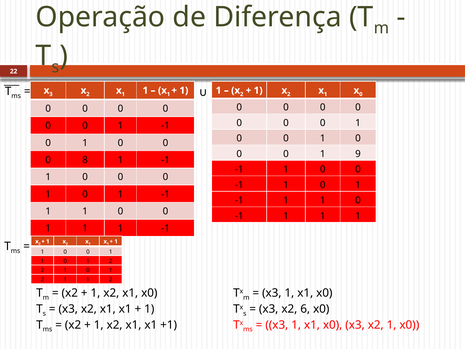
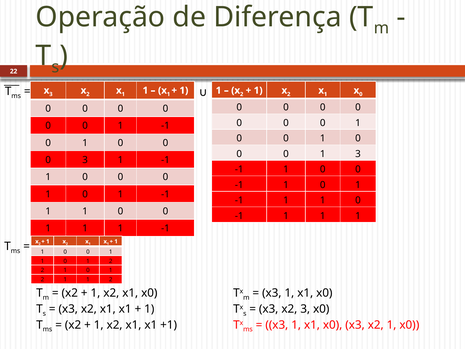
1 9: 9 -> 3 (358, 154)
0 8: 8 -> 3 (85, 160)
x2 6: 6 -> 3 (305, 309)
